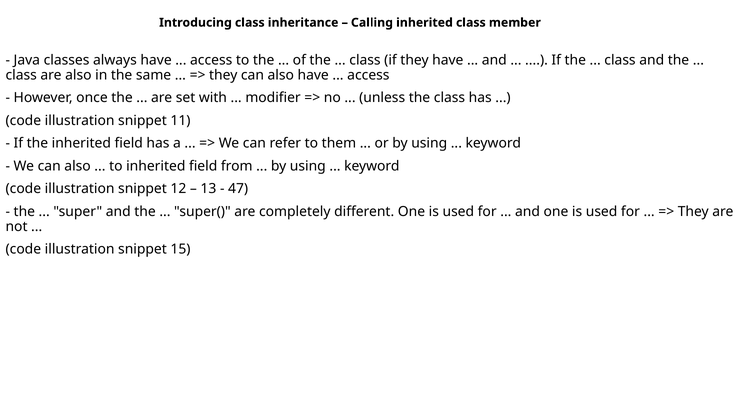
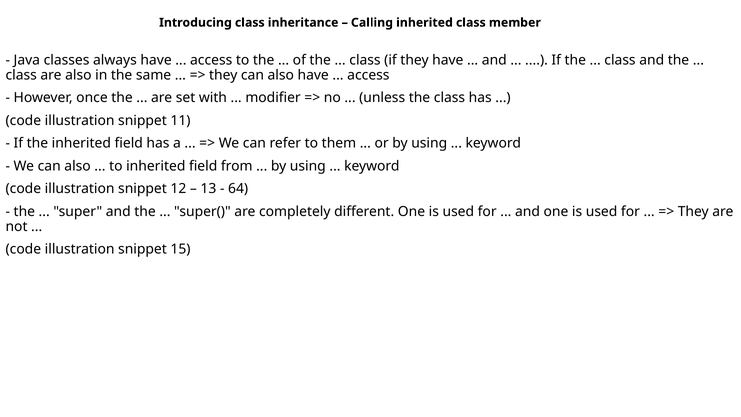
47: 47 -> 64 (238, 189)
